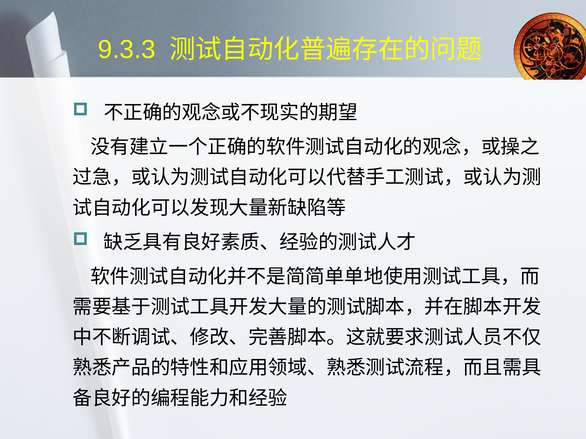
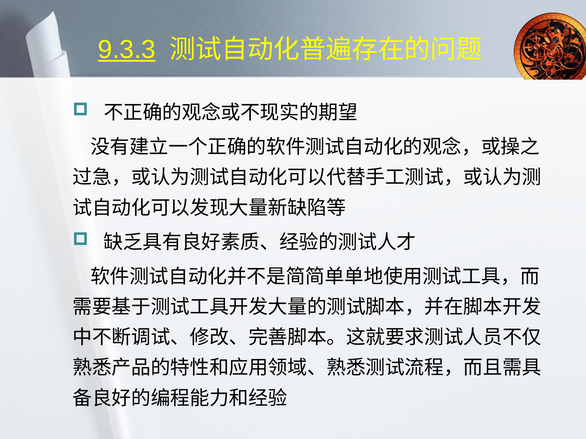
9.3.3 underline: none -> present (127, 50)
